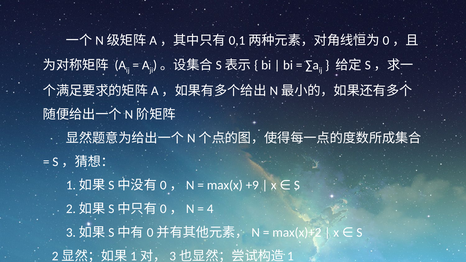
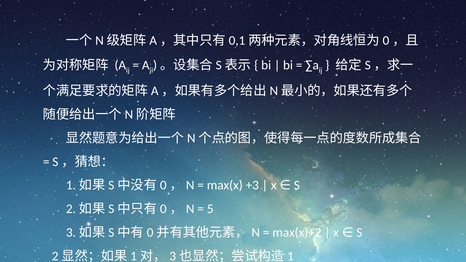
+9: +9 -> +3 (252, 185)
4: 4 -> 5 (210, 209)
